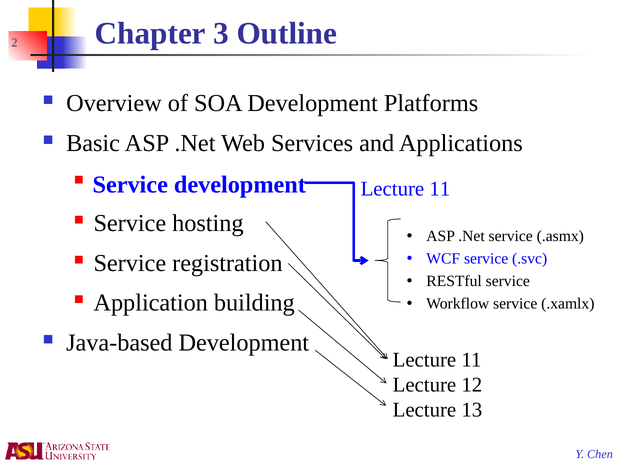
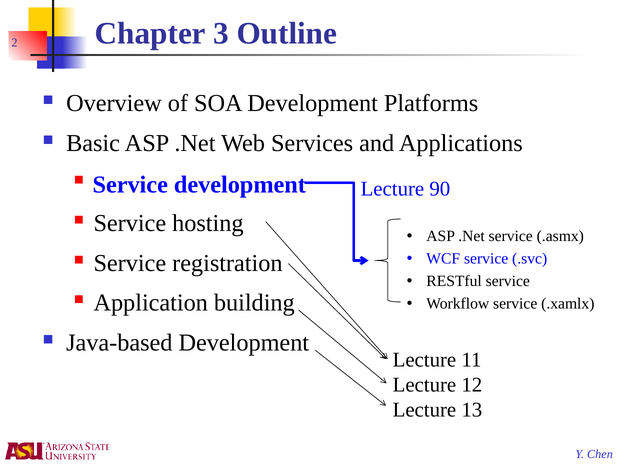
11: 11 -> 90 (440, 189)
